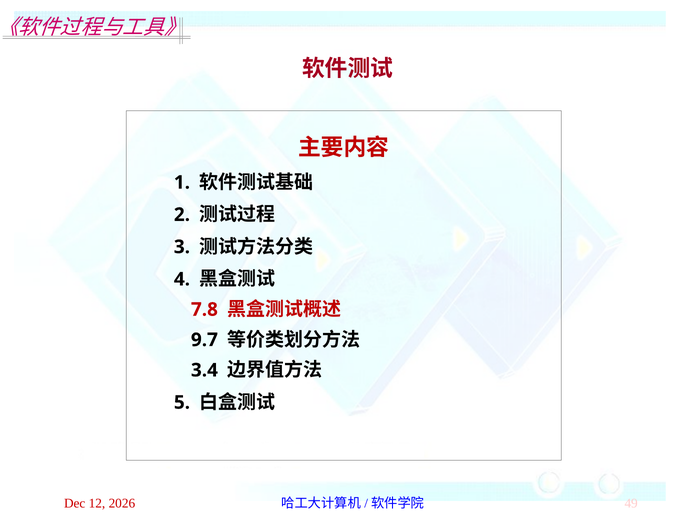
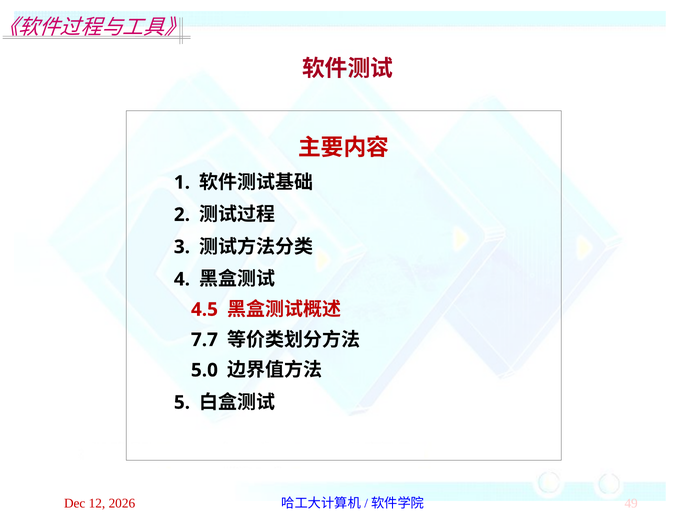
7.8: 7.8 -> 4.5 (204, 309)
9.7: 9.7 -> 7.7 (204, 340)
3.4: 3.4 -> 5.0 (204, 370)
